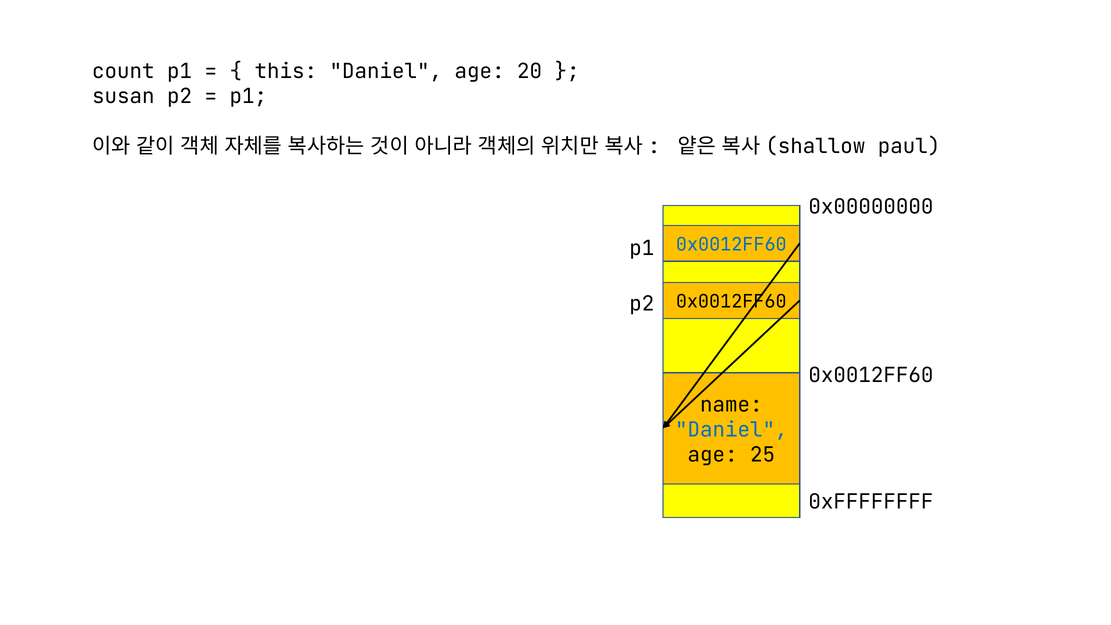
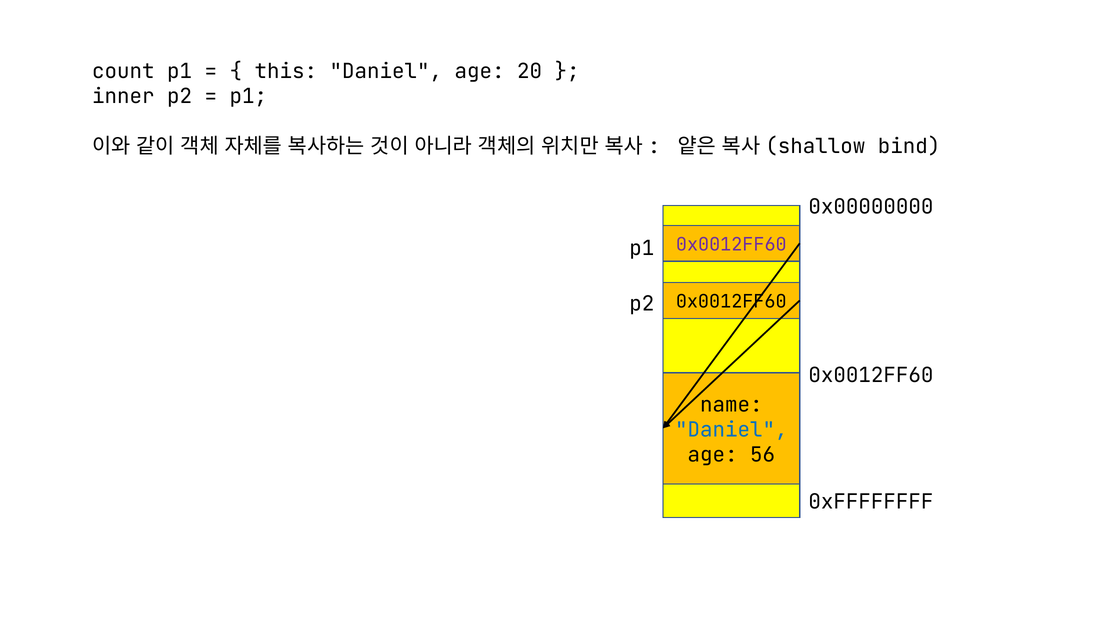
susan: susan -> inner (123, 97)
paul: paul -> bind (909, 147)
0x0012FF60 colour: blue -> purple (731, 245)
25: 25 -> 56 (763, 455)
